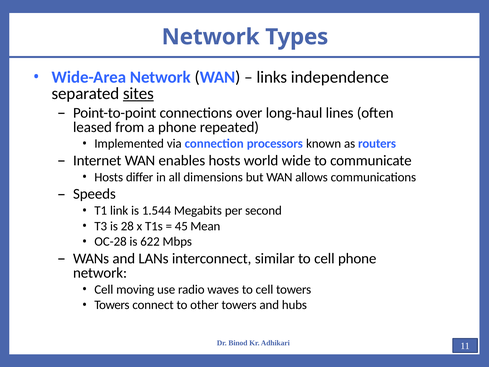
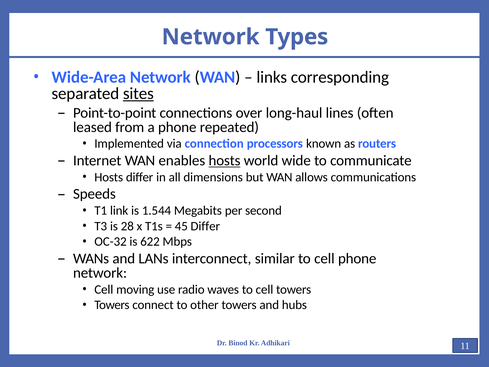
independence: independence -> corresponding (340, 77)
hosts underline: none -> present (225, 160)
45 Mean: Mean -> Differ (205, 226)
OC-28: OC-28 -> OC-32 (111, 242)
